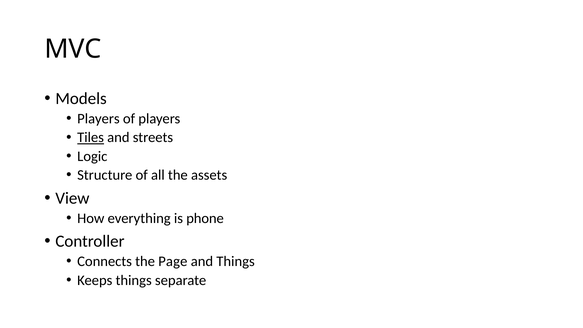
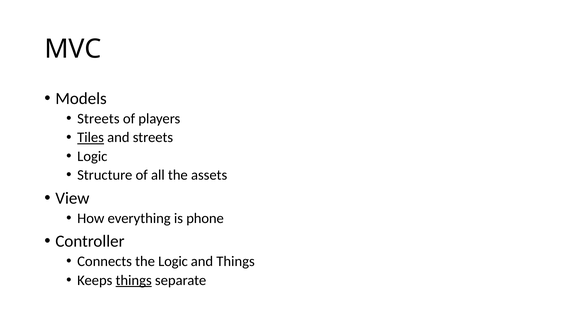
Players: Players -> Streets (98, 119)
the Page: Page -> Logic (173, 261)
things underline: none -> present (134, 280)
